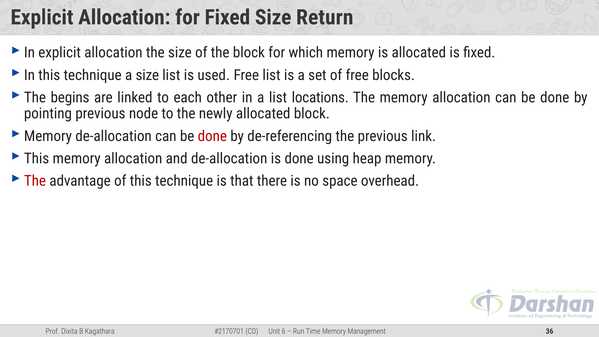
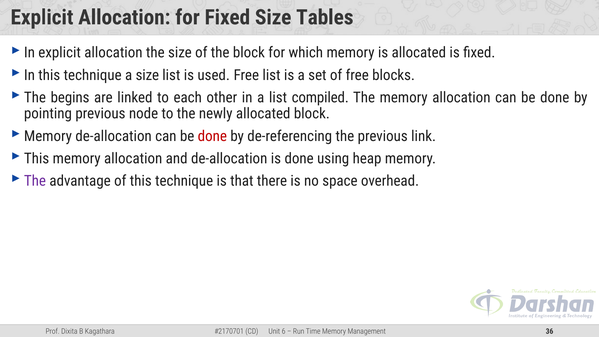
Return: Return -> Tables (325, 17)
locations: locations -> compiled (320, 97)
The colour: red -> purple (35, 181)
